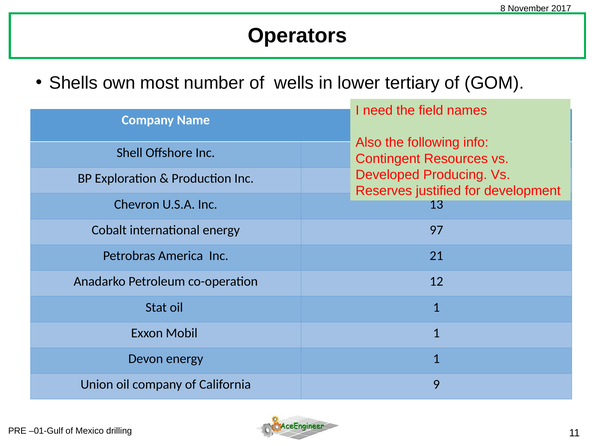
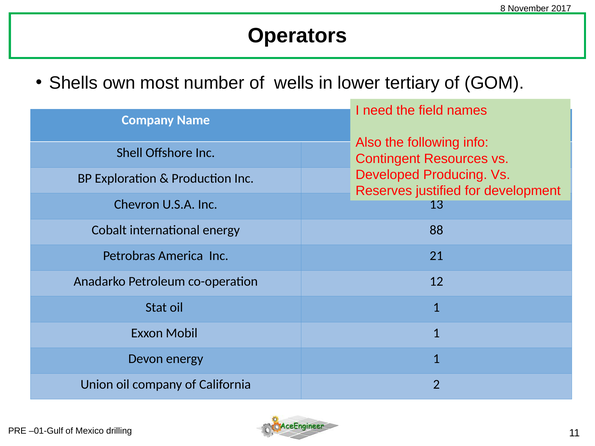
97: 97 -> 88 (436, 230)
9: 9 -> 2 (436, 385)
